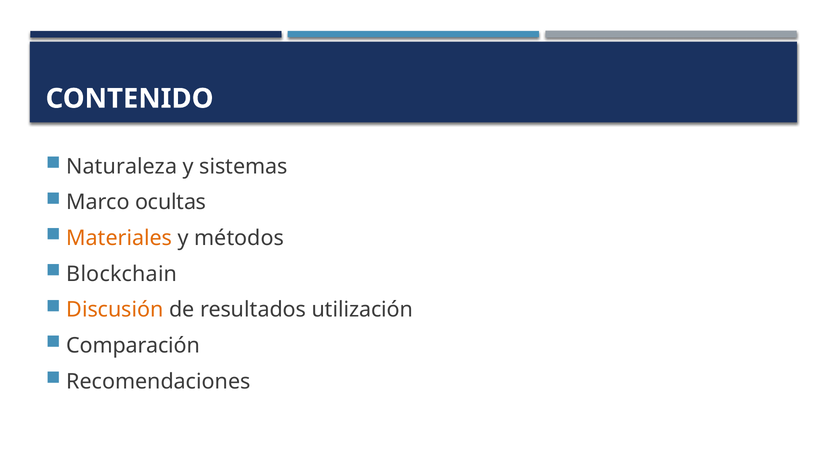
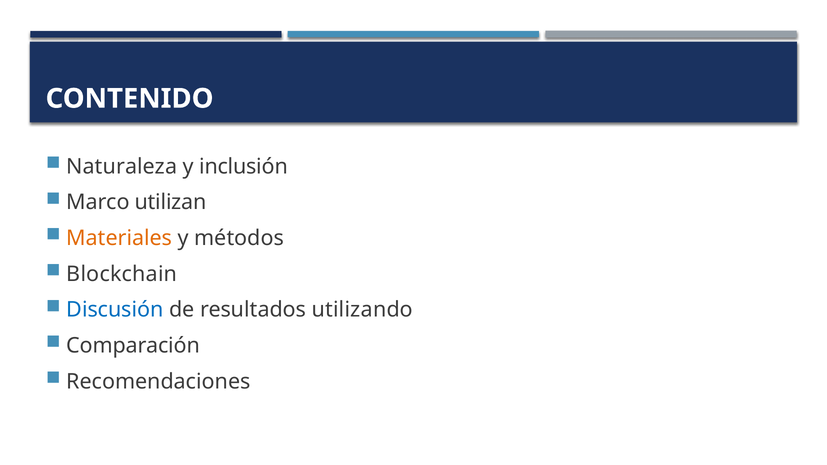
sistemas: sistemas -> inclusión (244, 167)
ocultas: ocultas -> utilizan (171, 202)
Discusión colour: orange -> blue (115, 310)
utilización: utilización -> utilizando (362, 310)
